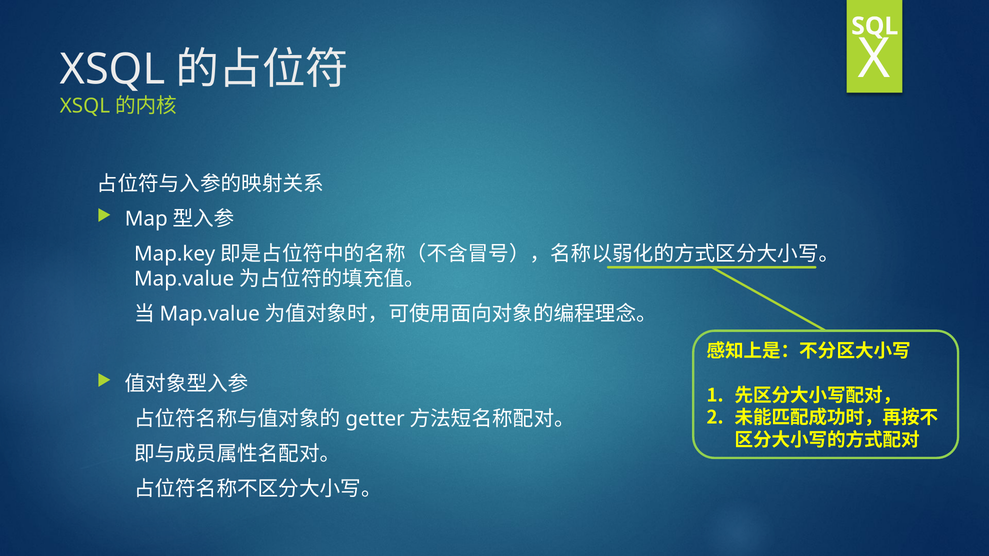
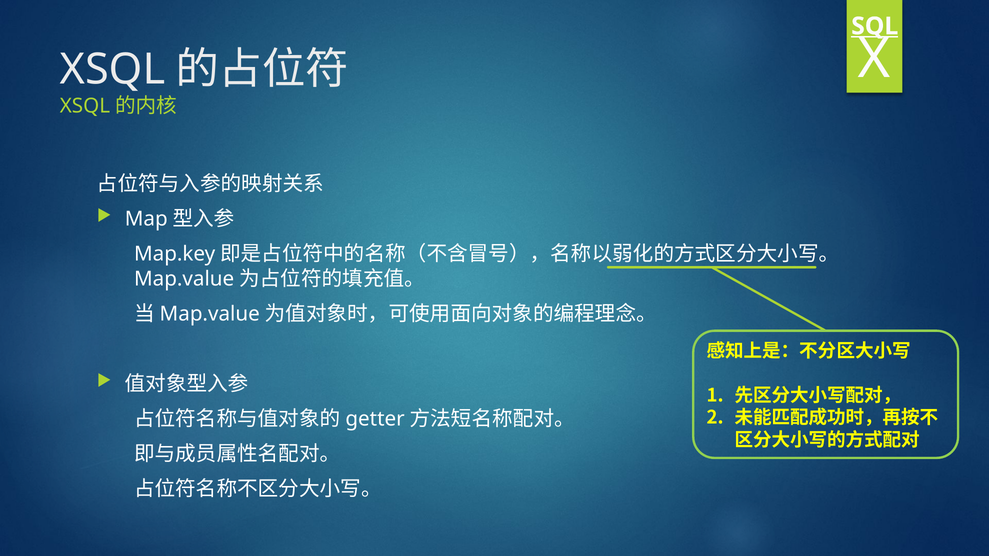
SQL underline: none -> present (875, 26)
